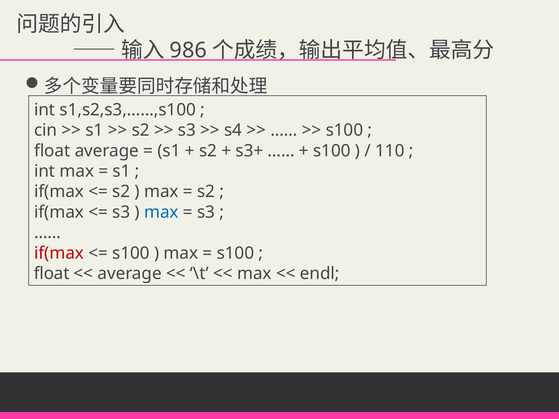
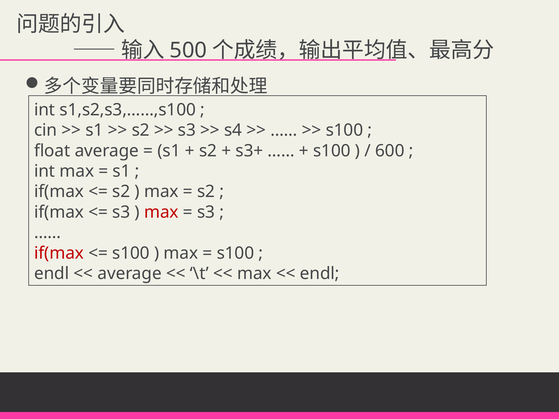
986: 986 -> 500 (188, 50)
110: 110 -> 600 (390, 151)
max colour: blue -> red (161, 212)
float: float -> endl (52, 274)
